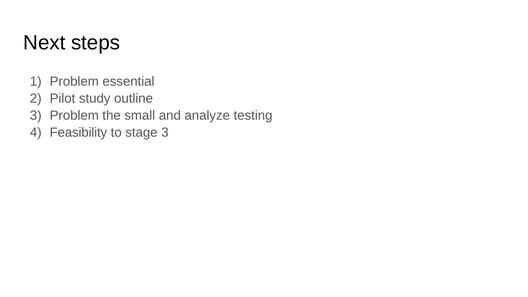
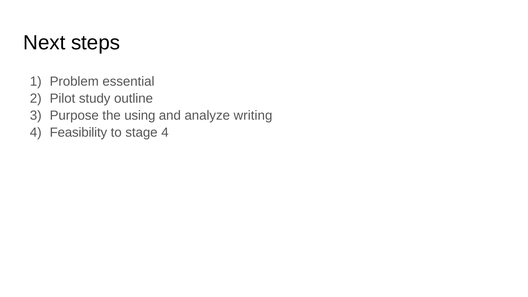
Problem: Problem -> Purpose (74, 116)
small: small -> using (140, 116)
testing: testing -> writing (253, 116)
stage 3: 3 -> 4 (165, 133)
